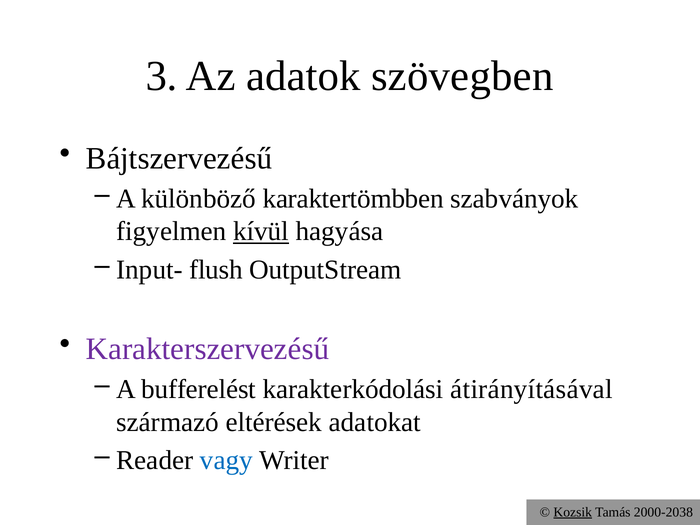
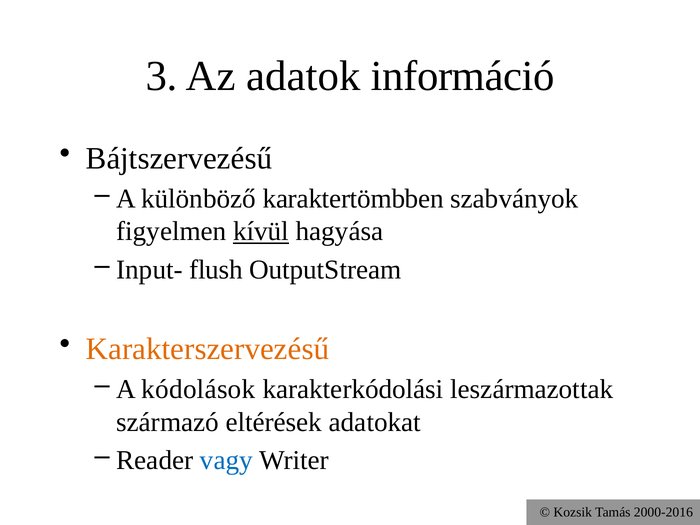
szövegben: szövegben -> információ (463, 76)
Karakterszervezésű colour: purple -> orange (207, 349)
bufferelést: bufferelést -> kódolások (198, 389)
átirányításával: átirányításával -> leszármazottak (532, 389)
Kozsik underline: present -> none (573, 512)
2000-2038: 2000-2038 -> 2000-2016 (663, 512)
